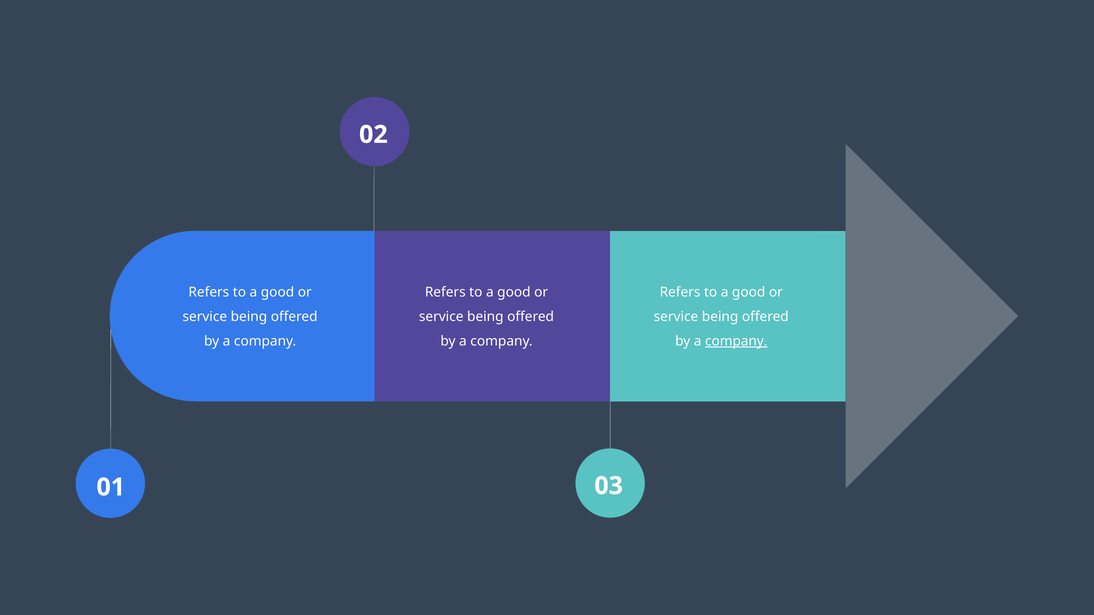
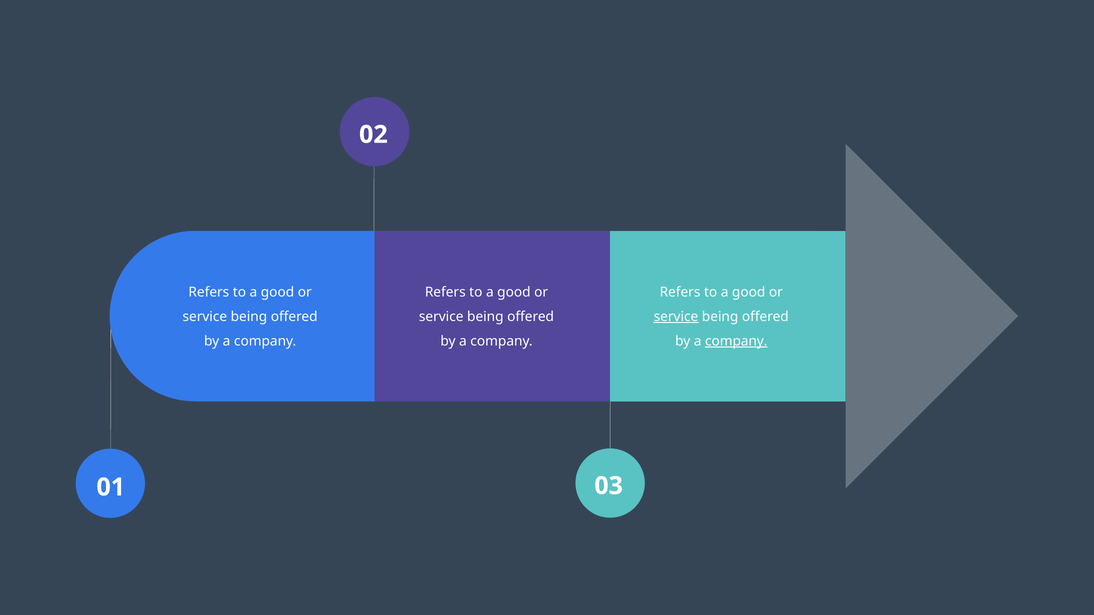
service underline: none -> present (676, 317)
